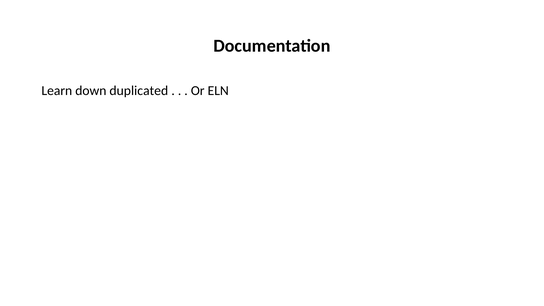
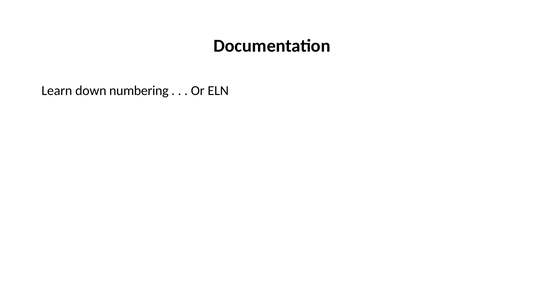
duplicated: duplicated -> numbering (139, 91)
